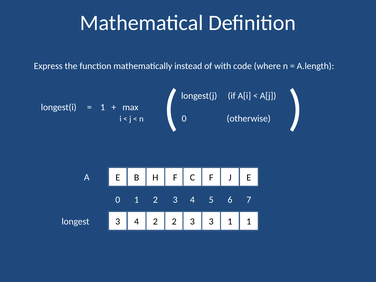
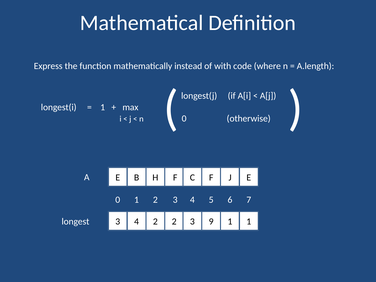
3 3: 3 -> 9 (211, 222)
